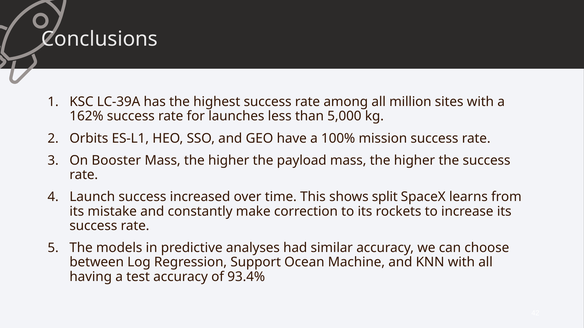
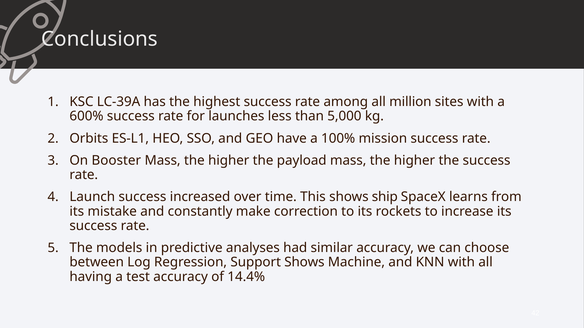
162%: 162% -> 600% (86, 116)
split: split -> ship (385, 197)
Support Ocean: Ocean -> Shows (304, 263)
93.4%: 93.4% -> 14.4% (246, 277)
